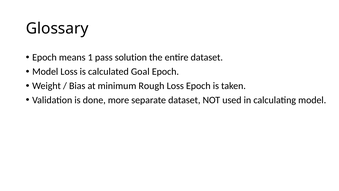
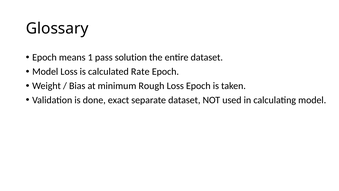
Goal: Goal -> Rate (140, 72)
more: more -> exact (119, 100)
